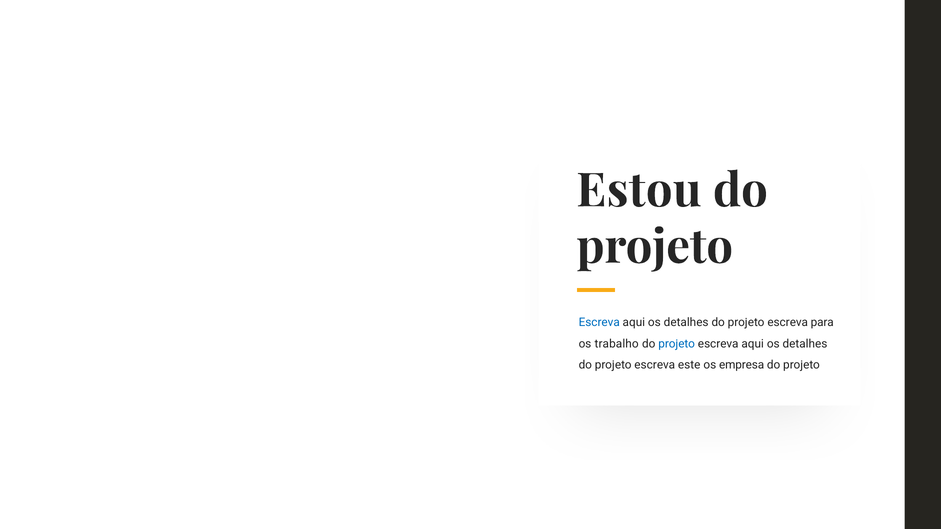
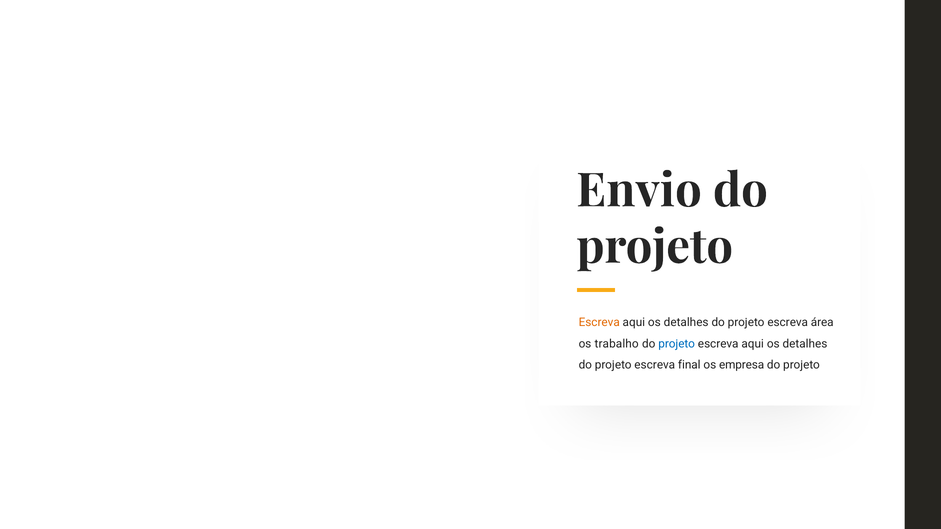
Estou: Estou -> Envio (639, 191)
Escreva colour: blue -> orange (599, 323)
para: para -> área (822, 323)
este: este -> final (689, 365)
